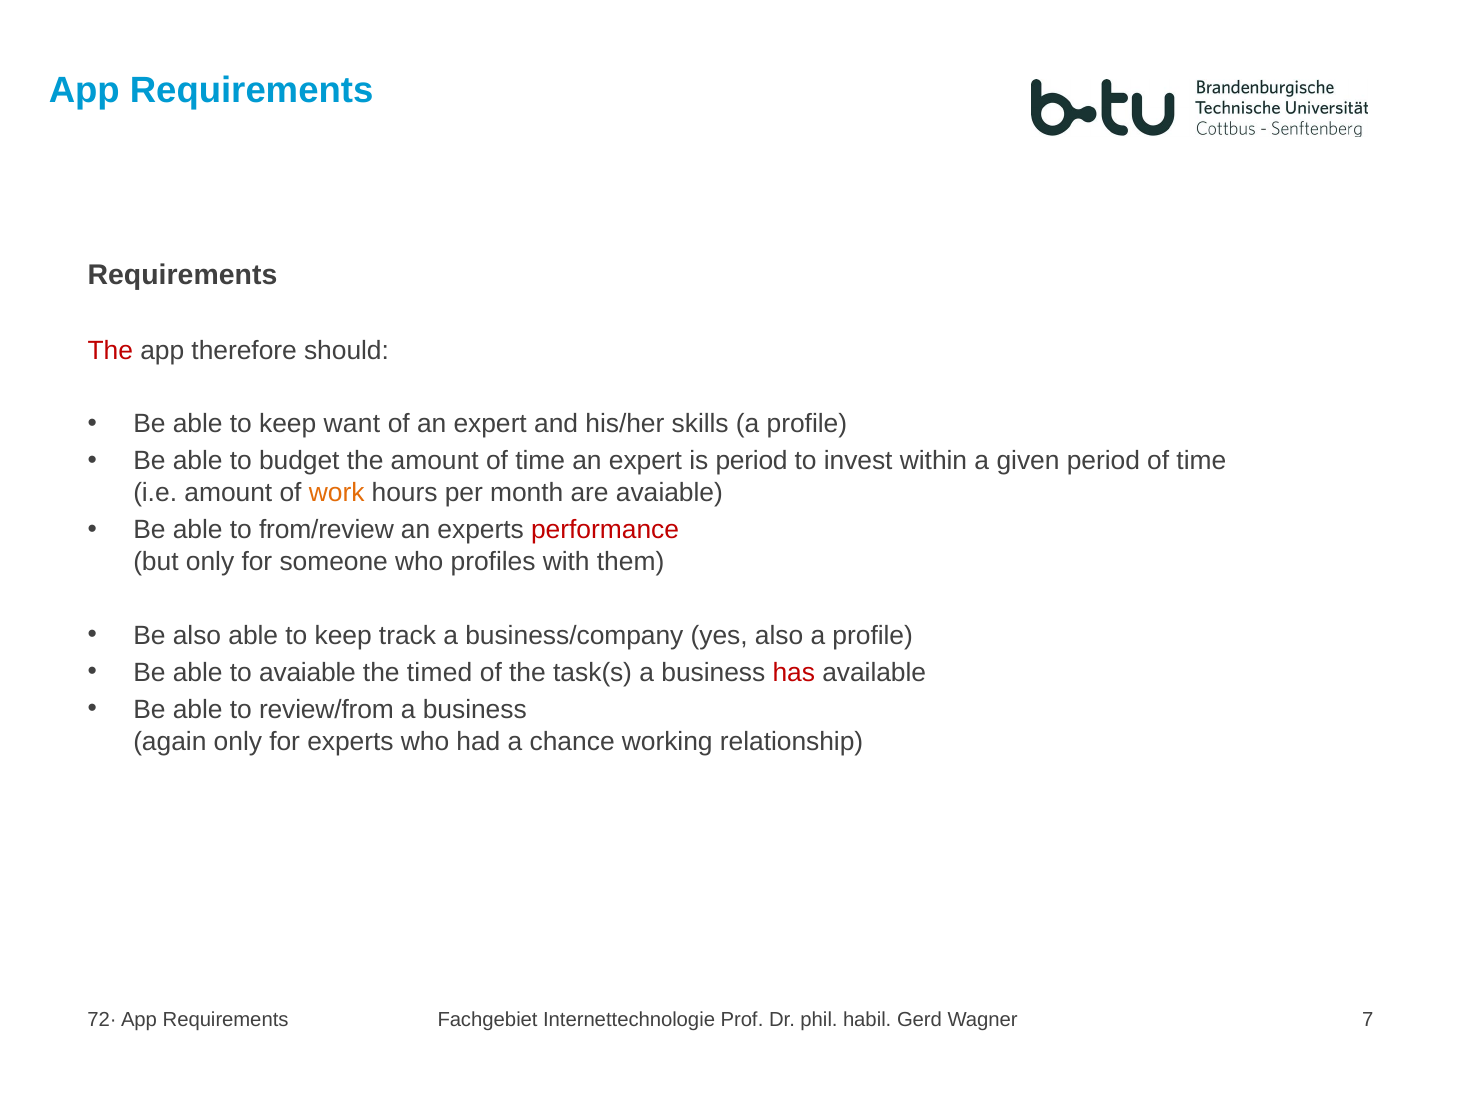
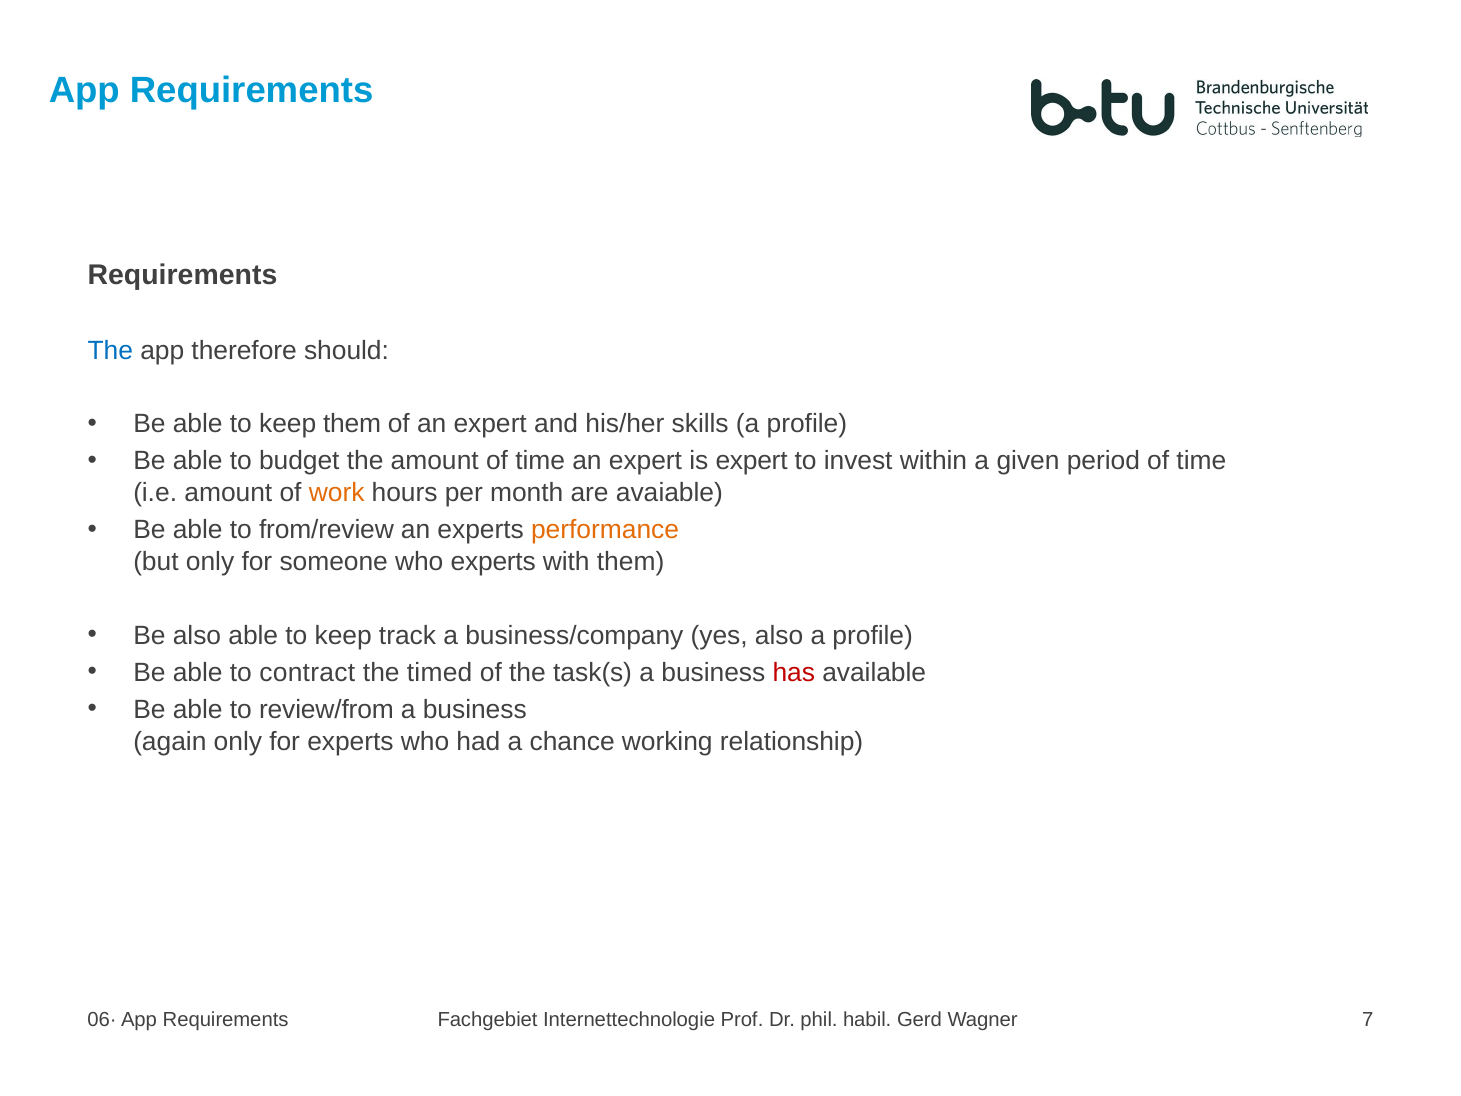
The colour: red -> blue (110, 350)
keep want: want -> them (352, 424)
is period: period -> expert (752, 461)
performance colour: red -> orange (605, 530)
who profiles: profiles -> experts (493, 562)
to avaiable: avaiable -> contract (307, 672)
72·: 72· -> 06· (102, 1019)
